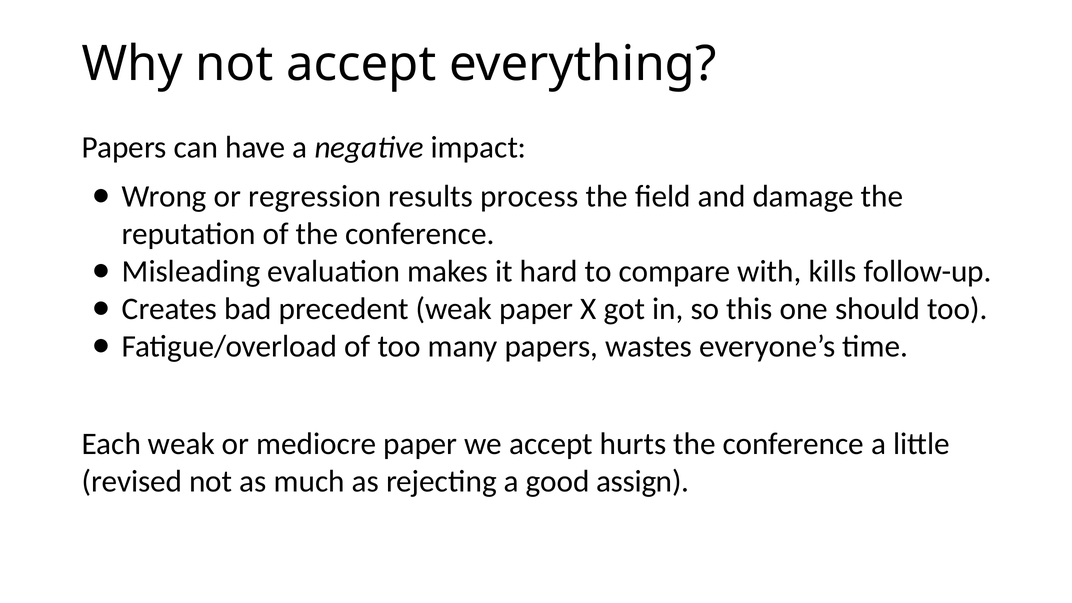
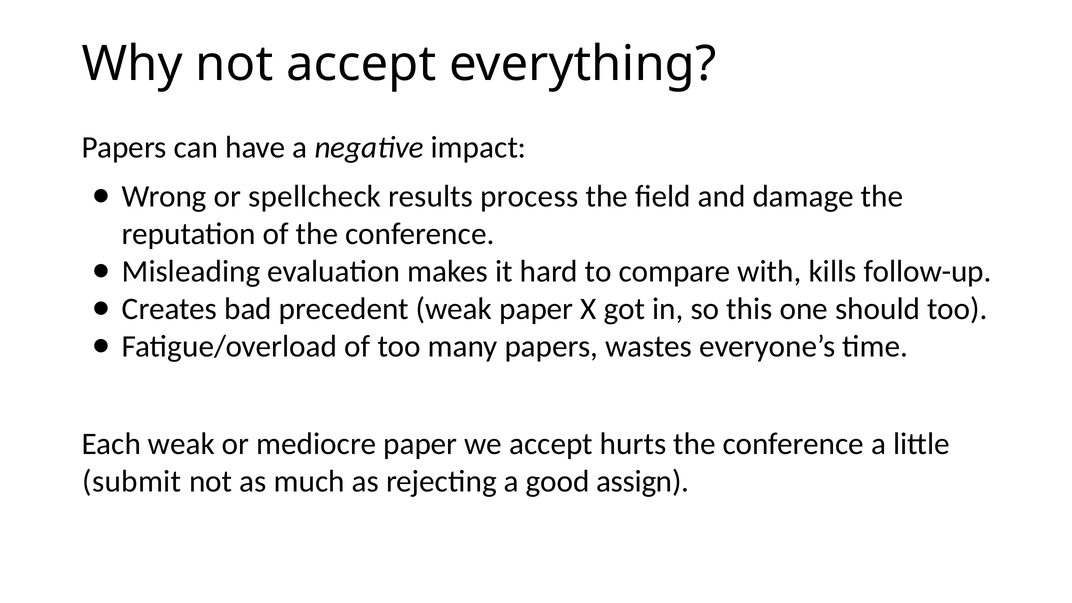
regression: regression -> spellcheck (315, 196)
revised: revised -> submit (132, 481)
